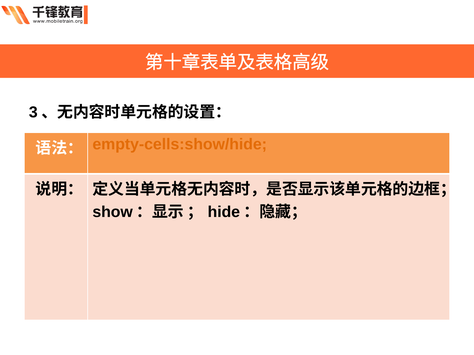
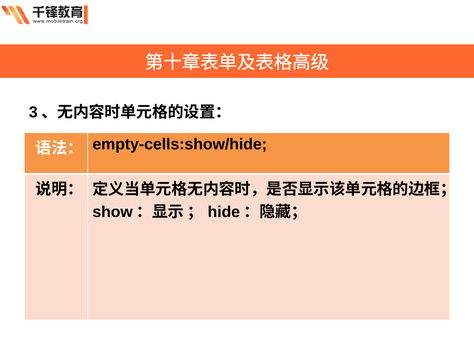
empty-cells:show/hide colour: orange -> black (180, 144)
